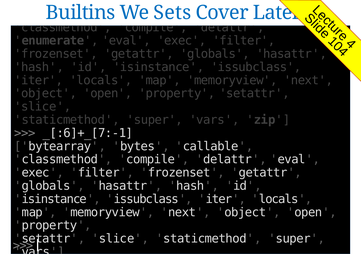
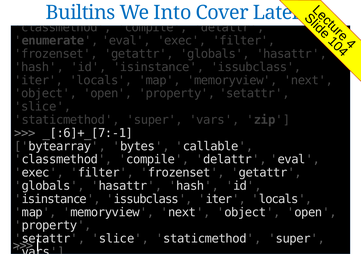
Sets: Sets -> Into (172, 13)
